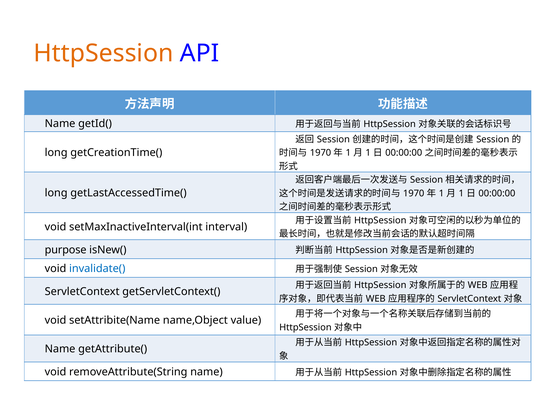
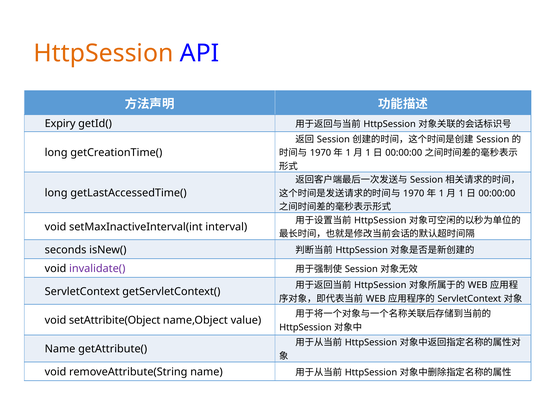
Name: Name -> Expiry (60, 124)
purpose: purpose -> seconds (66, 250)
invalidate( colour: blue -> purple (97, 269)
setAttribite(Name: setAttribite(Name -> setAttribite(Object (115, 321)
